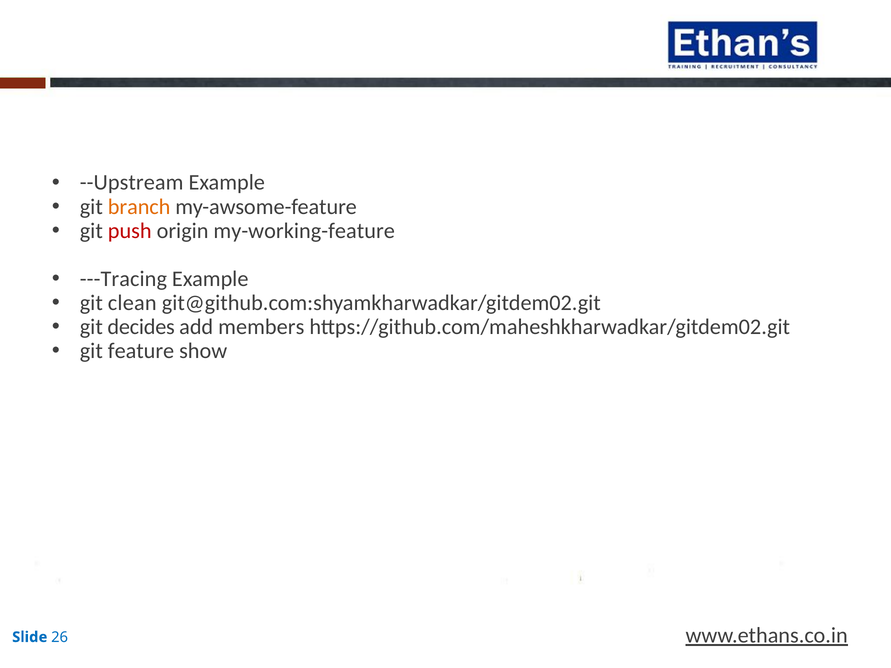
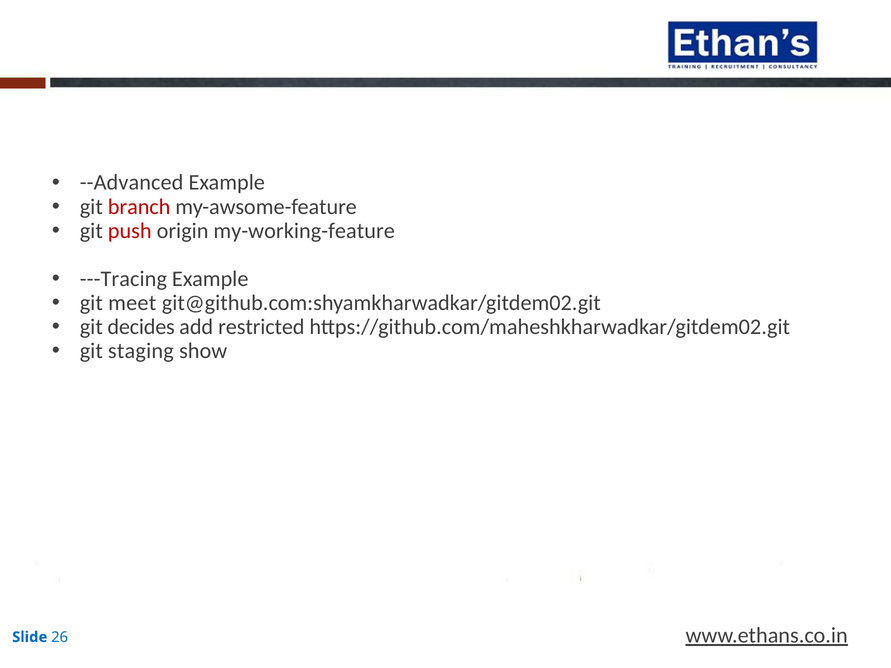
--Upstream: --Upstream -> --Advanced (132, 183)
branch colour: orange -> red (139, 207)
clean: clean -> meet (132, 303)
members: members -> restricted (261, 327)
feature: feature -> staging (141, 351)
